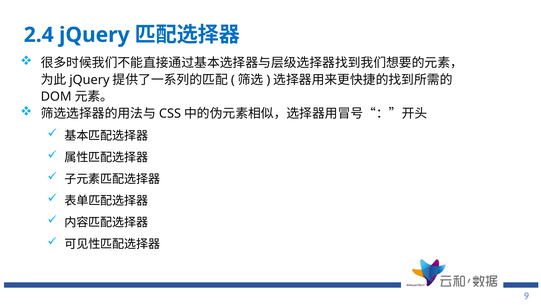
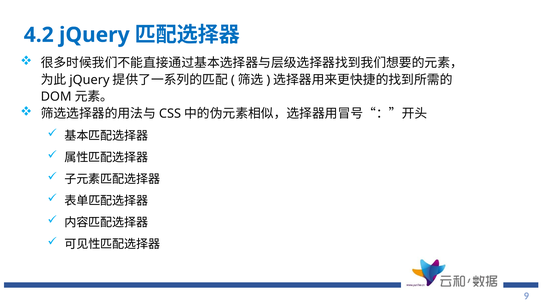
2.4: 2.4 -> 4.2 (39, 35)
